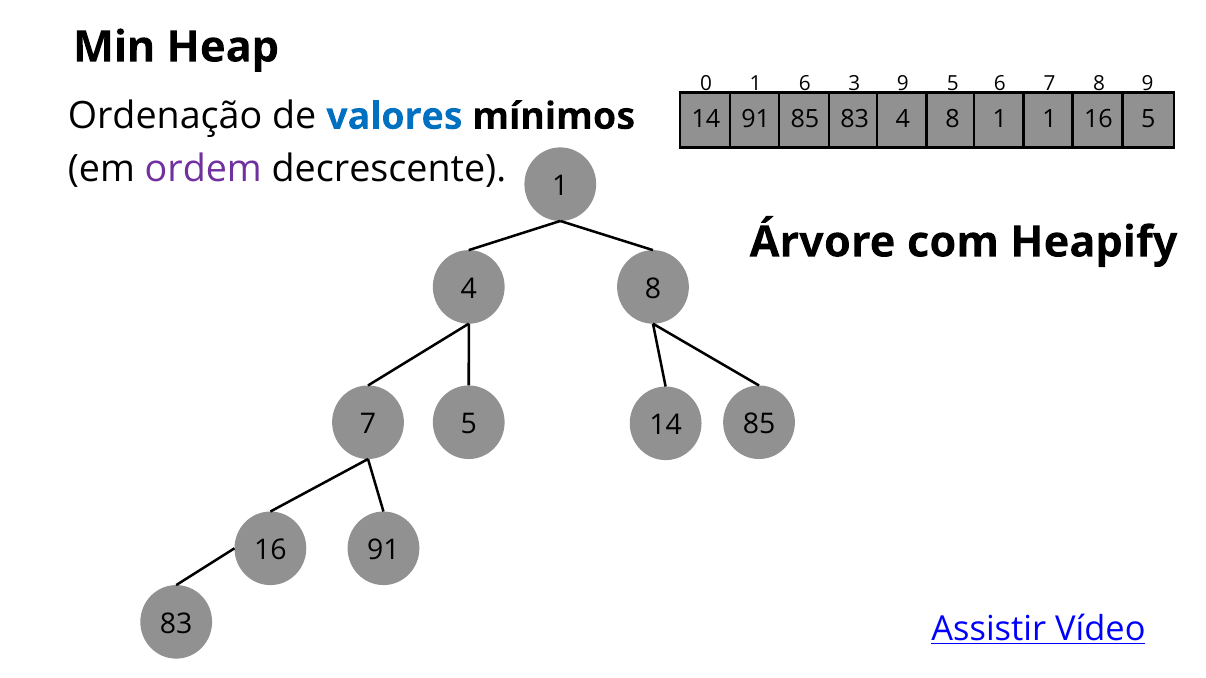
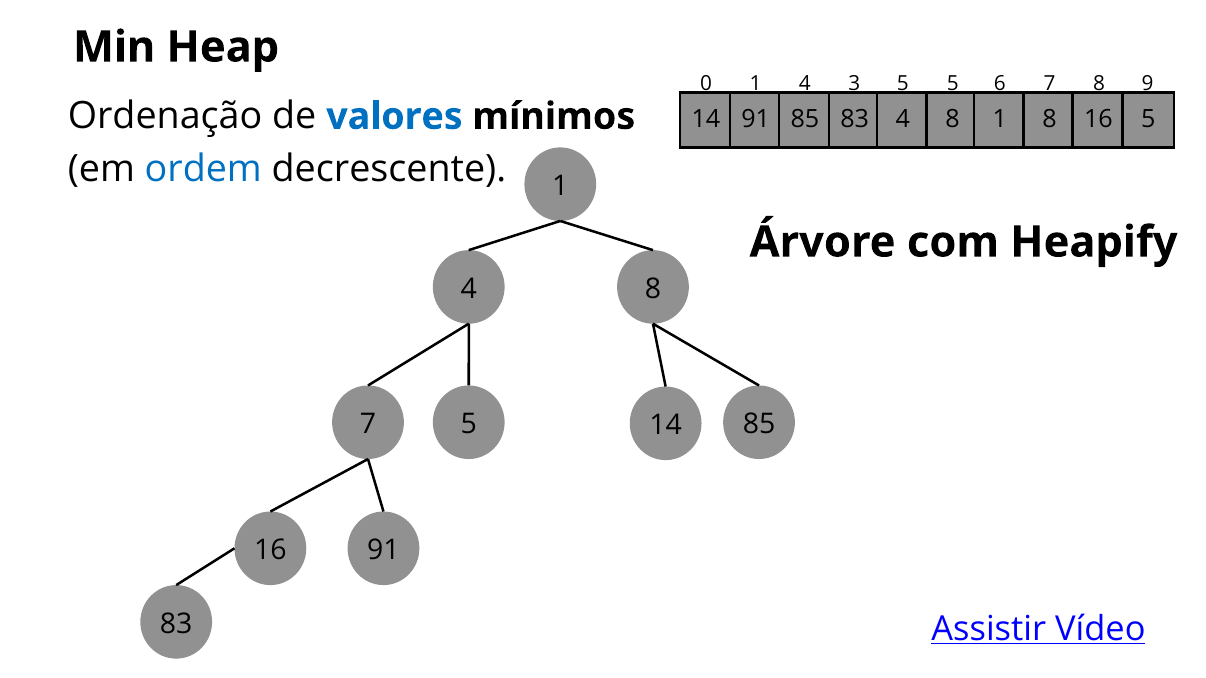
0 1 6: 6 -> 4 (805, 84)
3 9: 9 -> 5 (903, 84)
1 1: 1 -> 8 (1049, 119)
ordem colour: purple -> blue (203, 169)
